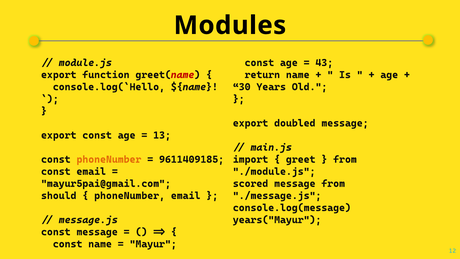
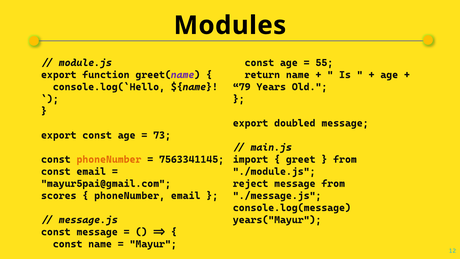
43: 43 -> 55 (324, 63)
name colour: red -> purple (182, 75)
30: 30 -> 79 (242, 87)
13: 13 -> 73 (162, 135)
9611409185: 9611409185 -> 7563341145 (192, 159)
scored: scored -> reject (251, 183)
should: should -> scores (59, 195)
